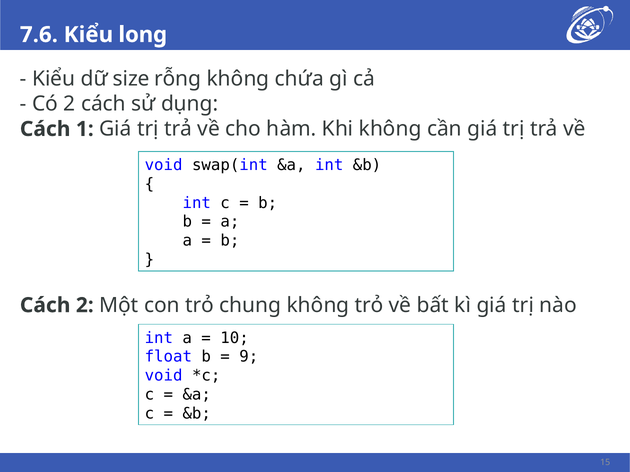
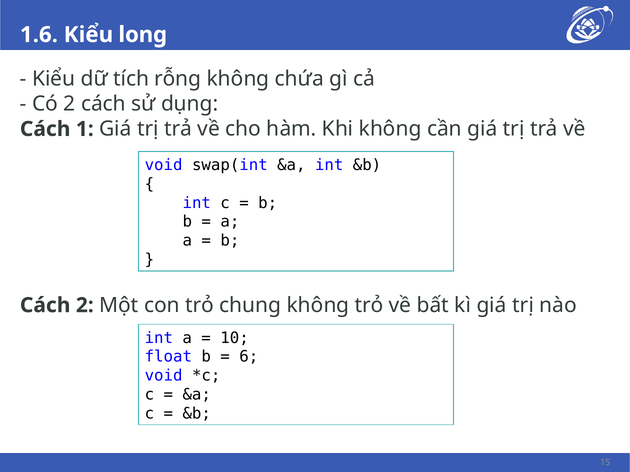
7.6: 7.6 -> 1.6 (39, 35)
size: size -> tích (131, 79)
9: 9 -> 6 (249, 357)
